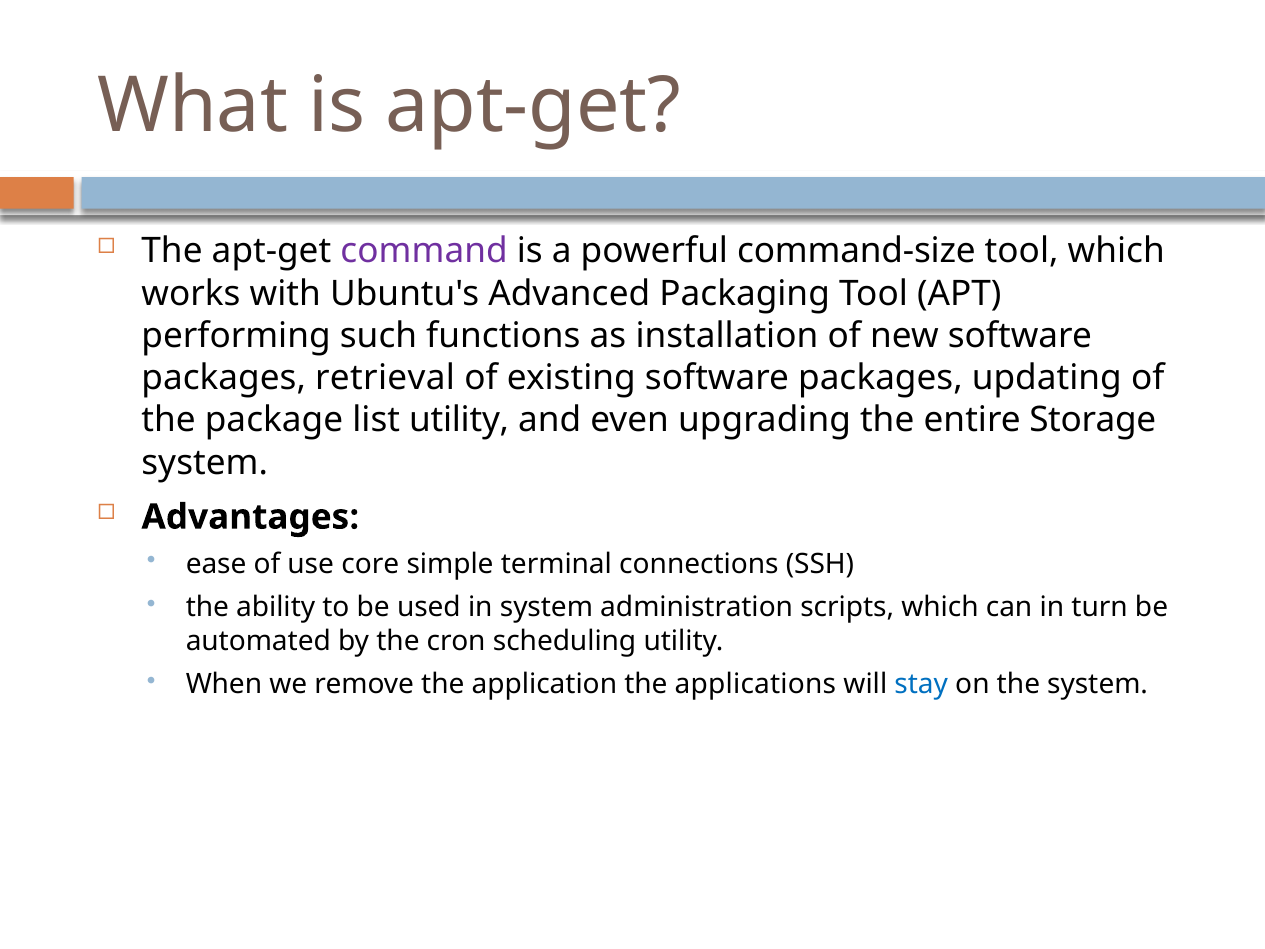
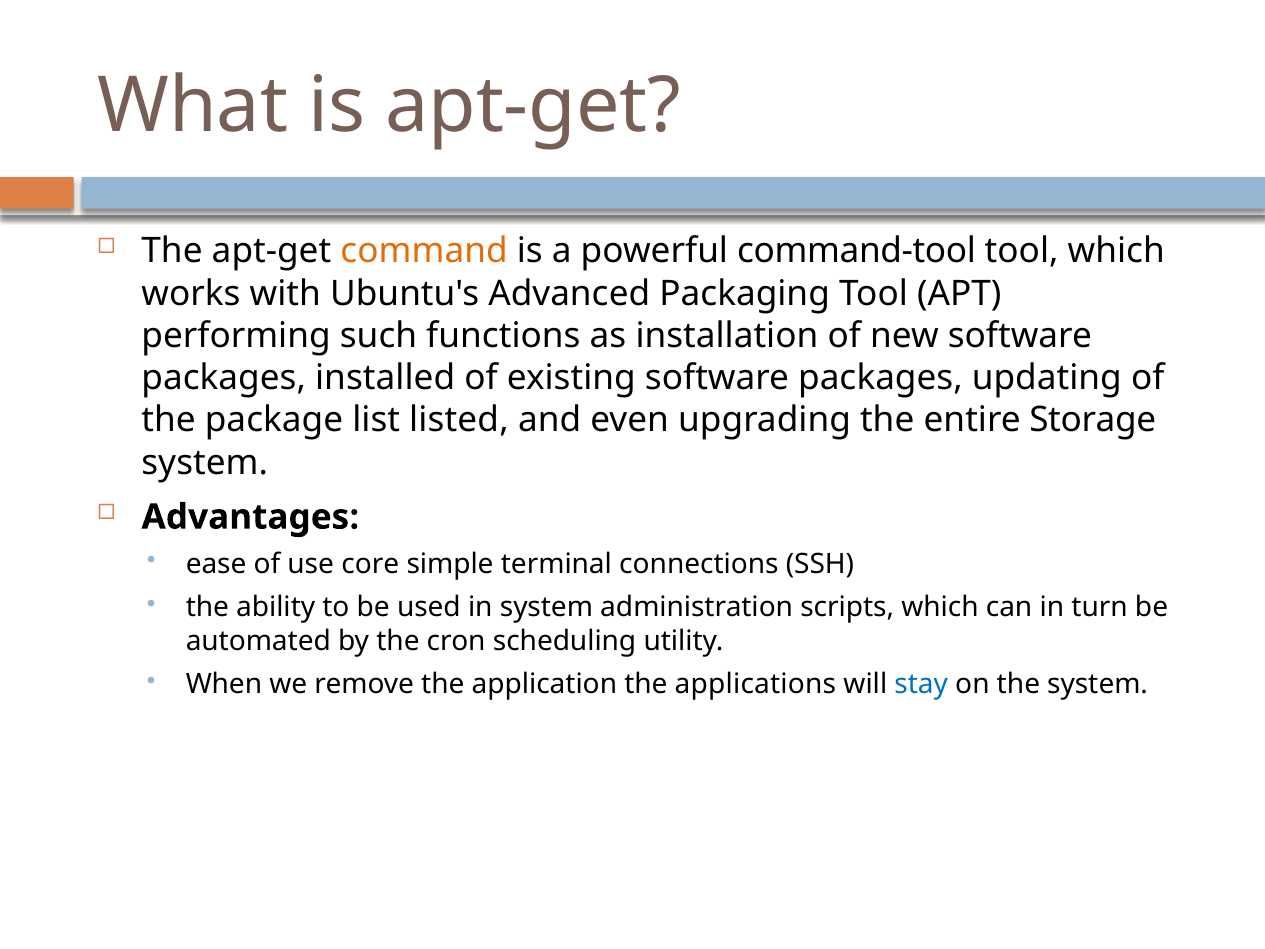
command colour: purple -> orange (424, 251)
command-size: command-size -> command-tool (857, 251)
retrieval: retrieval -> installed (385, 378)
list utility: utility -> listed (459, 420)
